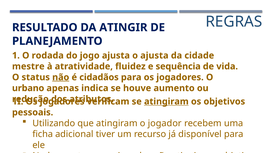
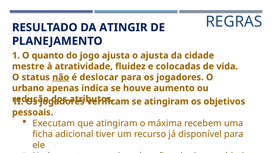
rodada: rodada -> quanto (48, 56)
sequência: sequência -> colocadas (178, 66)
cidadãos: cidadãos -> deslocar (99, 77)
atingiram underline: present -> none (166, 101)
Utilizando: Utilizando -> Executam (54, 123)
atingiram o jogador: jogador -> máxima (165, 123)
